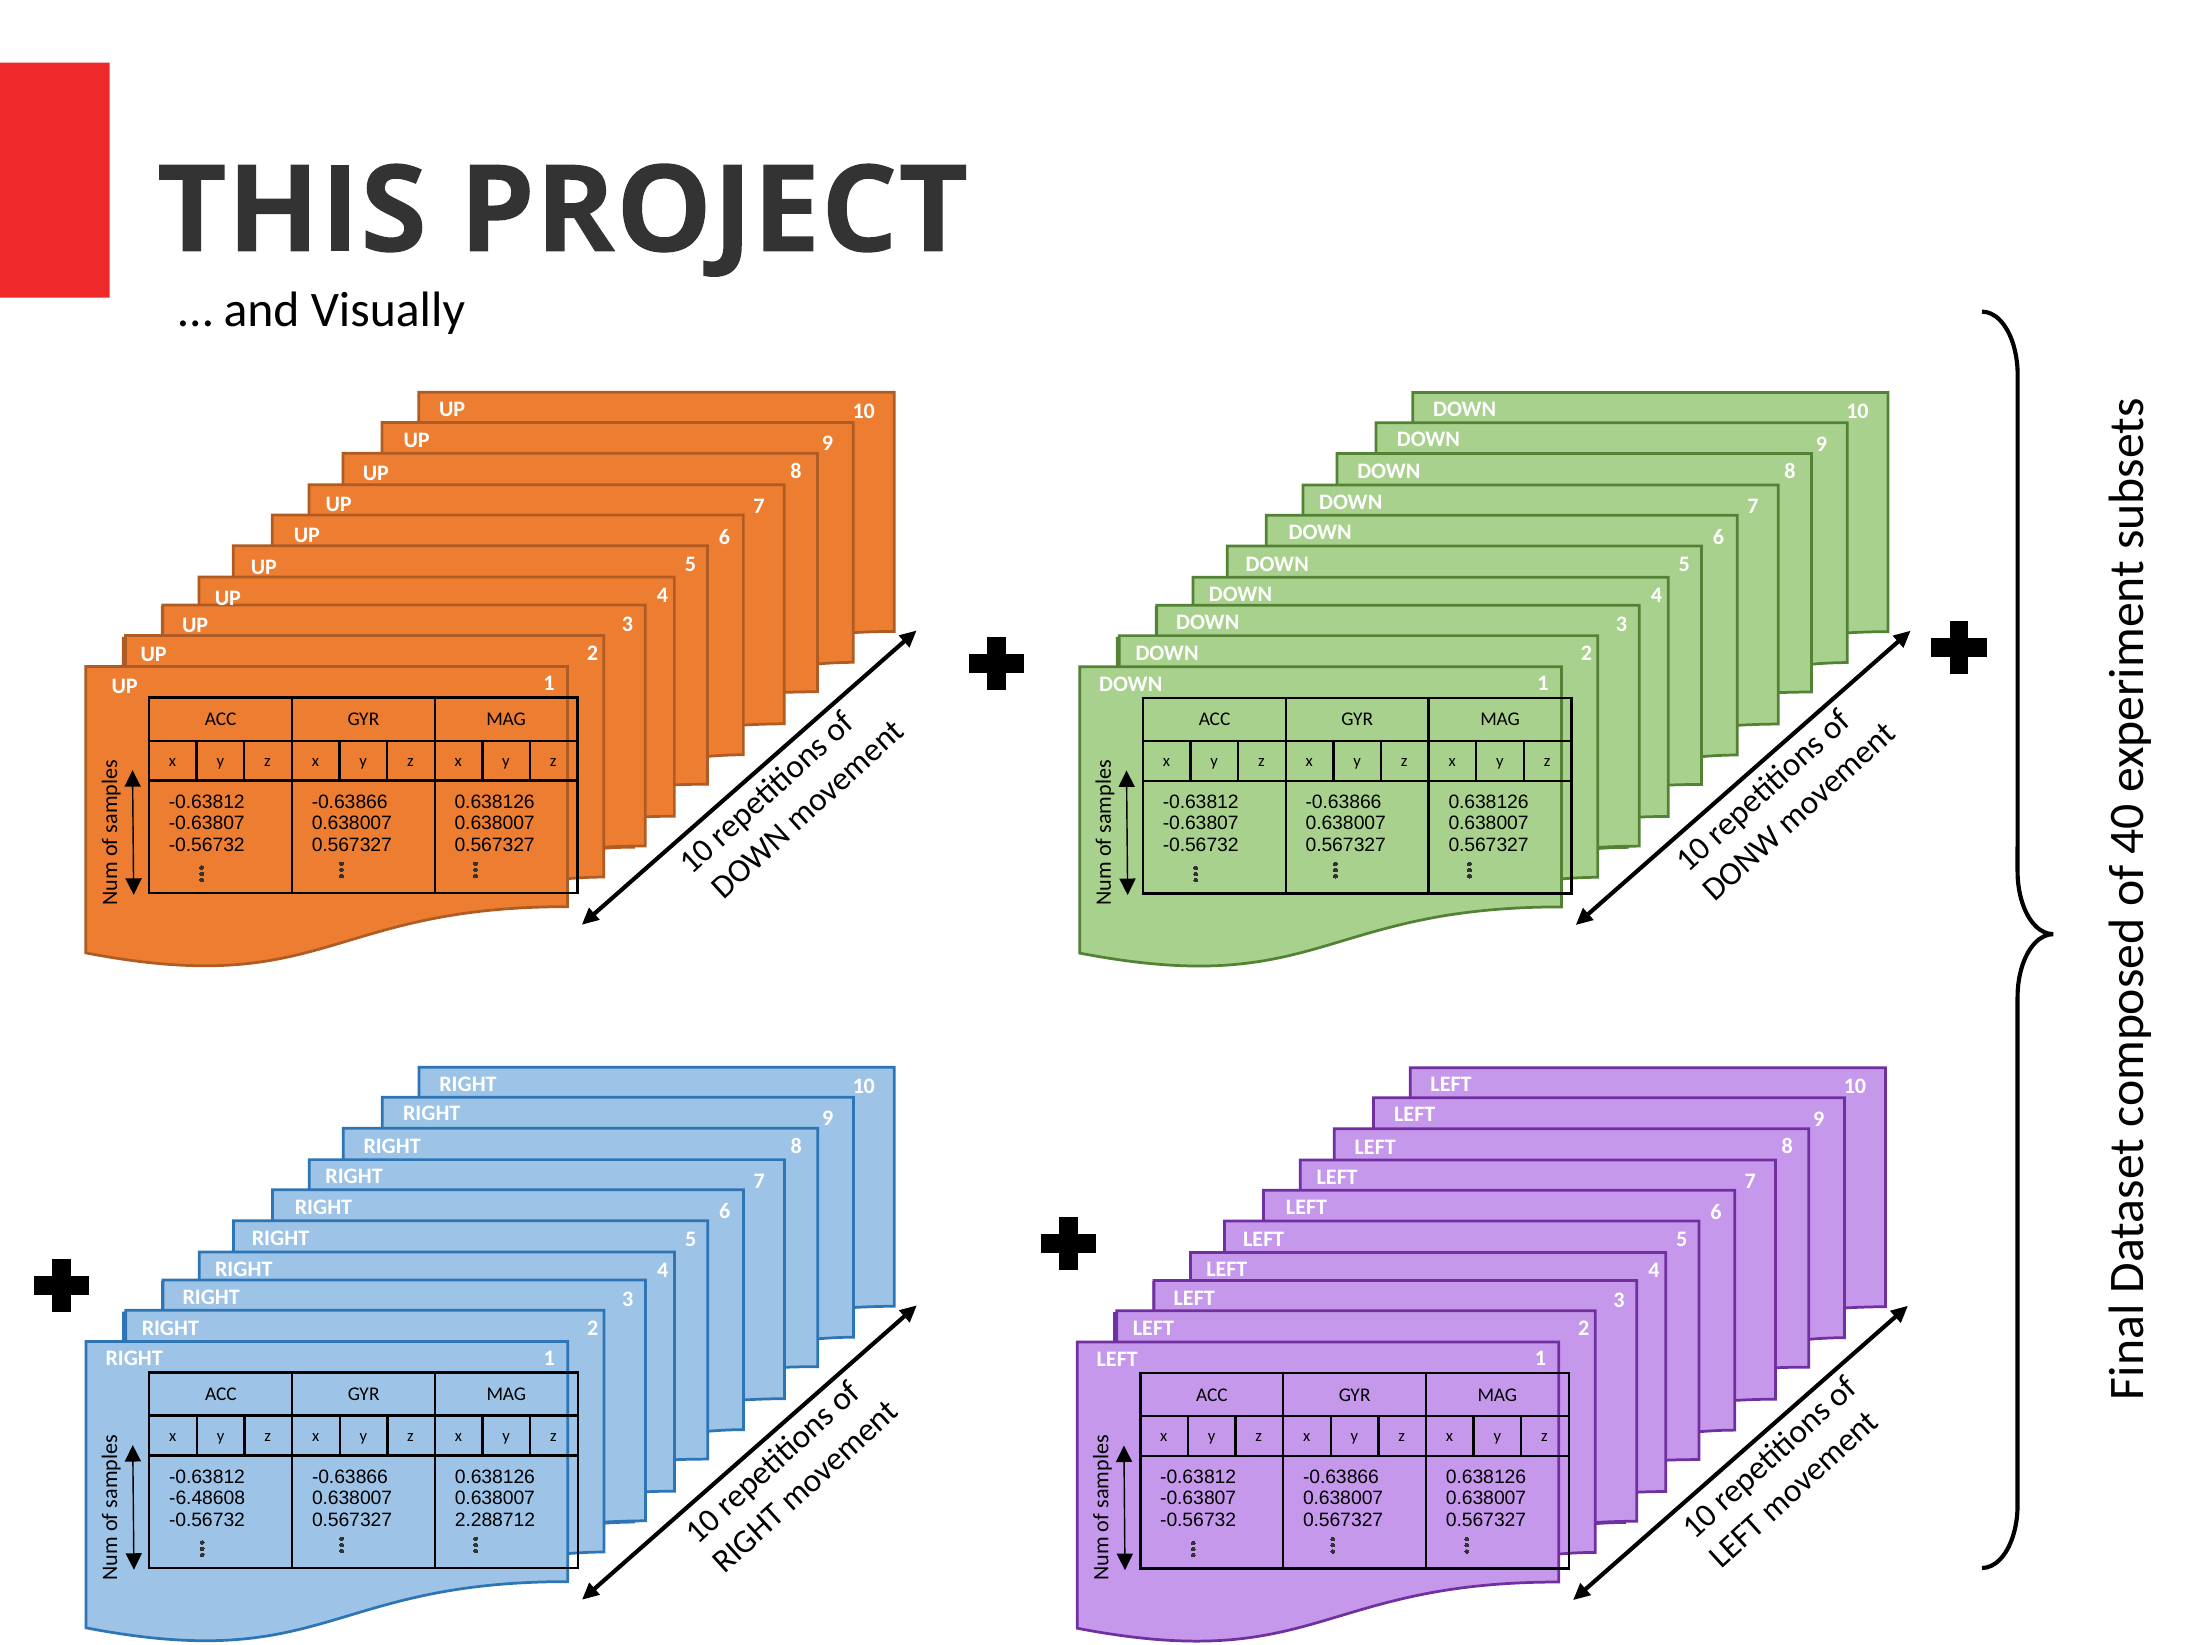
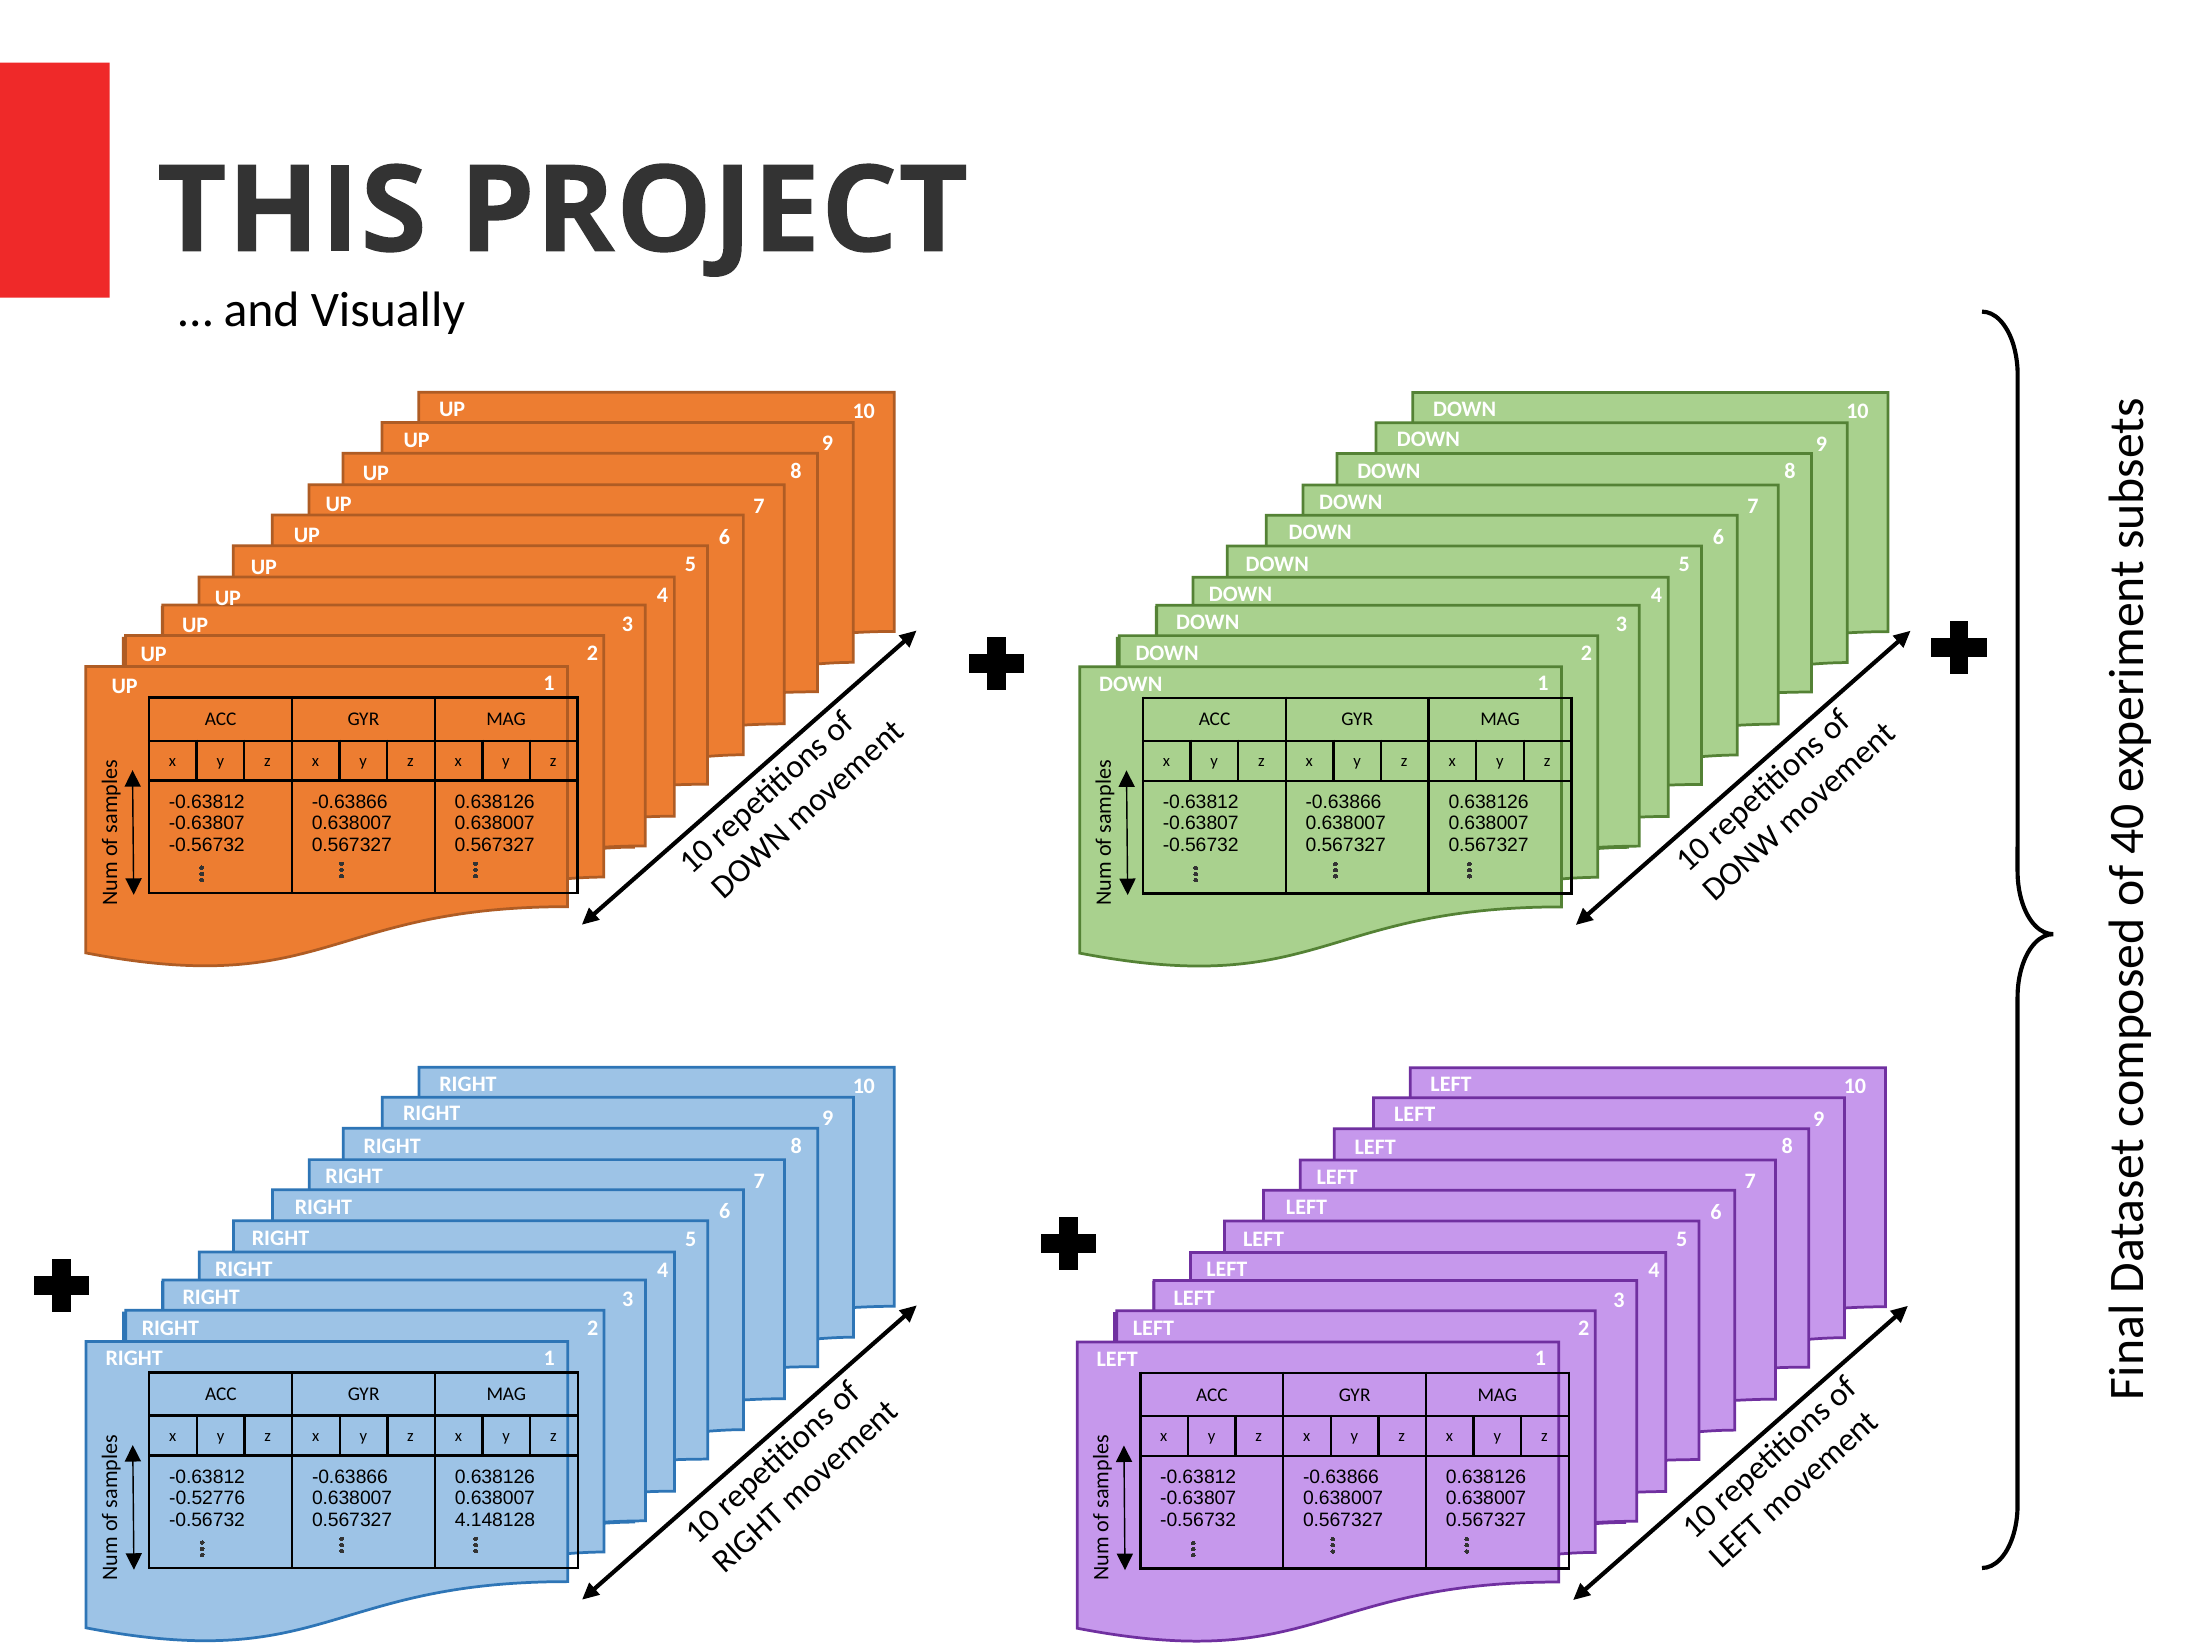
-6.48608: -6.48608 -> -0.52776 (207, 1498)
2.288712: 2.288712 -> 4.148128 (495, 1519)
